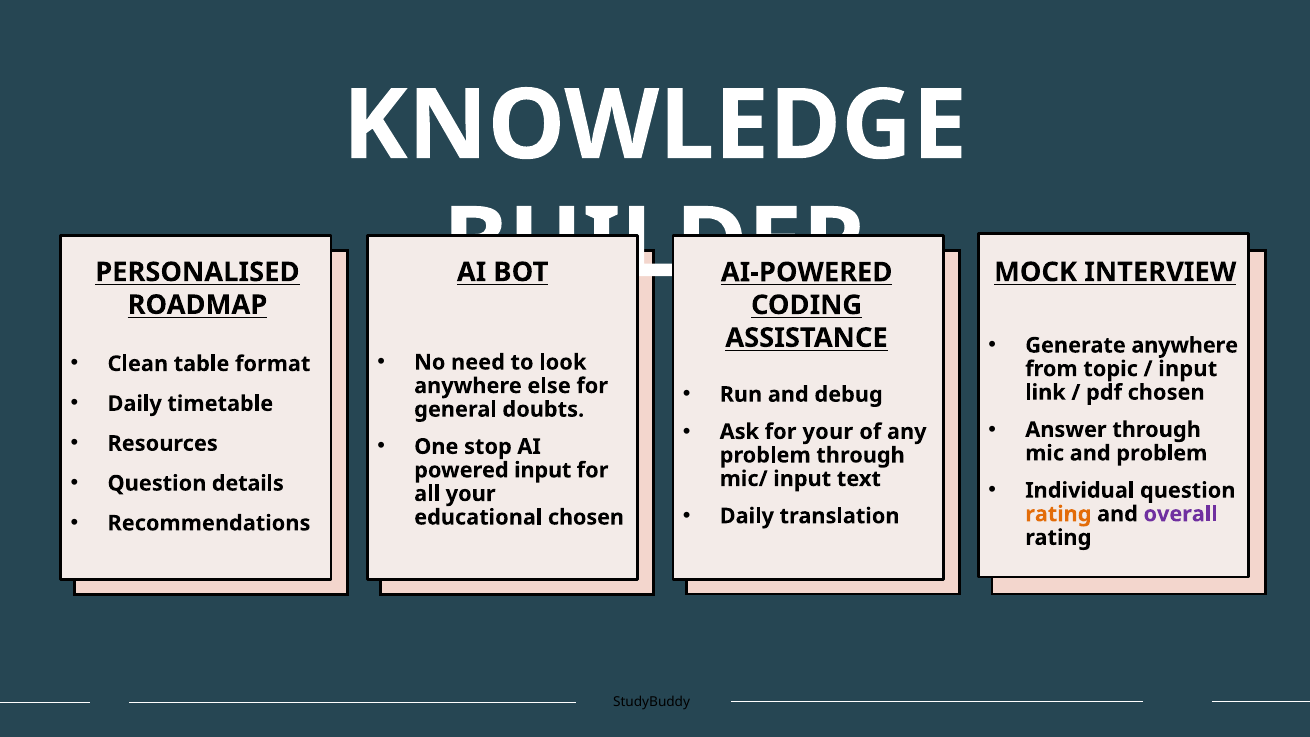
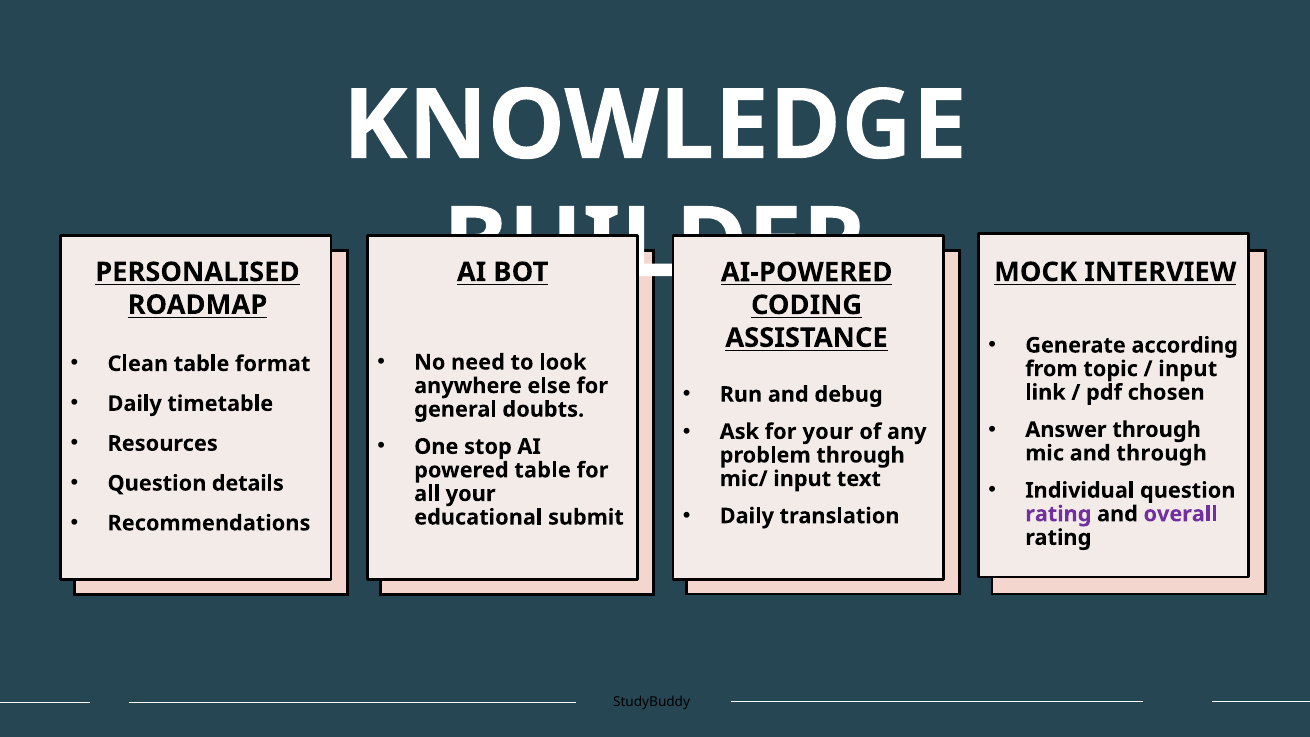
Generate anywhere: anywhere -> according (1185, 345)
and problem: problem -> through (1162, 453)
powered input: input -> table (543, 470)
rating colour: orange -> purple (1058, 514)
educational chosen: chosen -> submit (586, 517)
